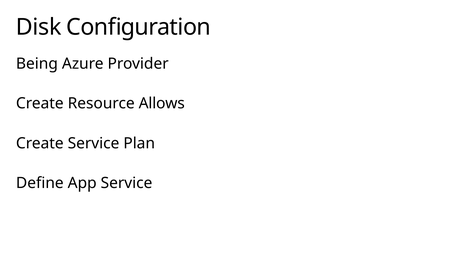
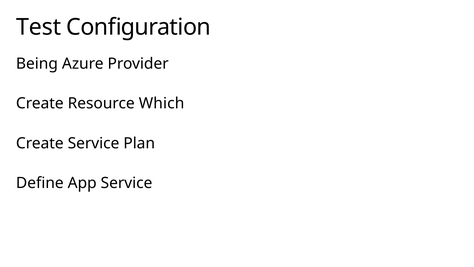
Disk: Disk -> Test (39, 27)
Allows: Allows -> Which (162, 103)
